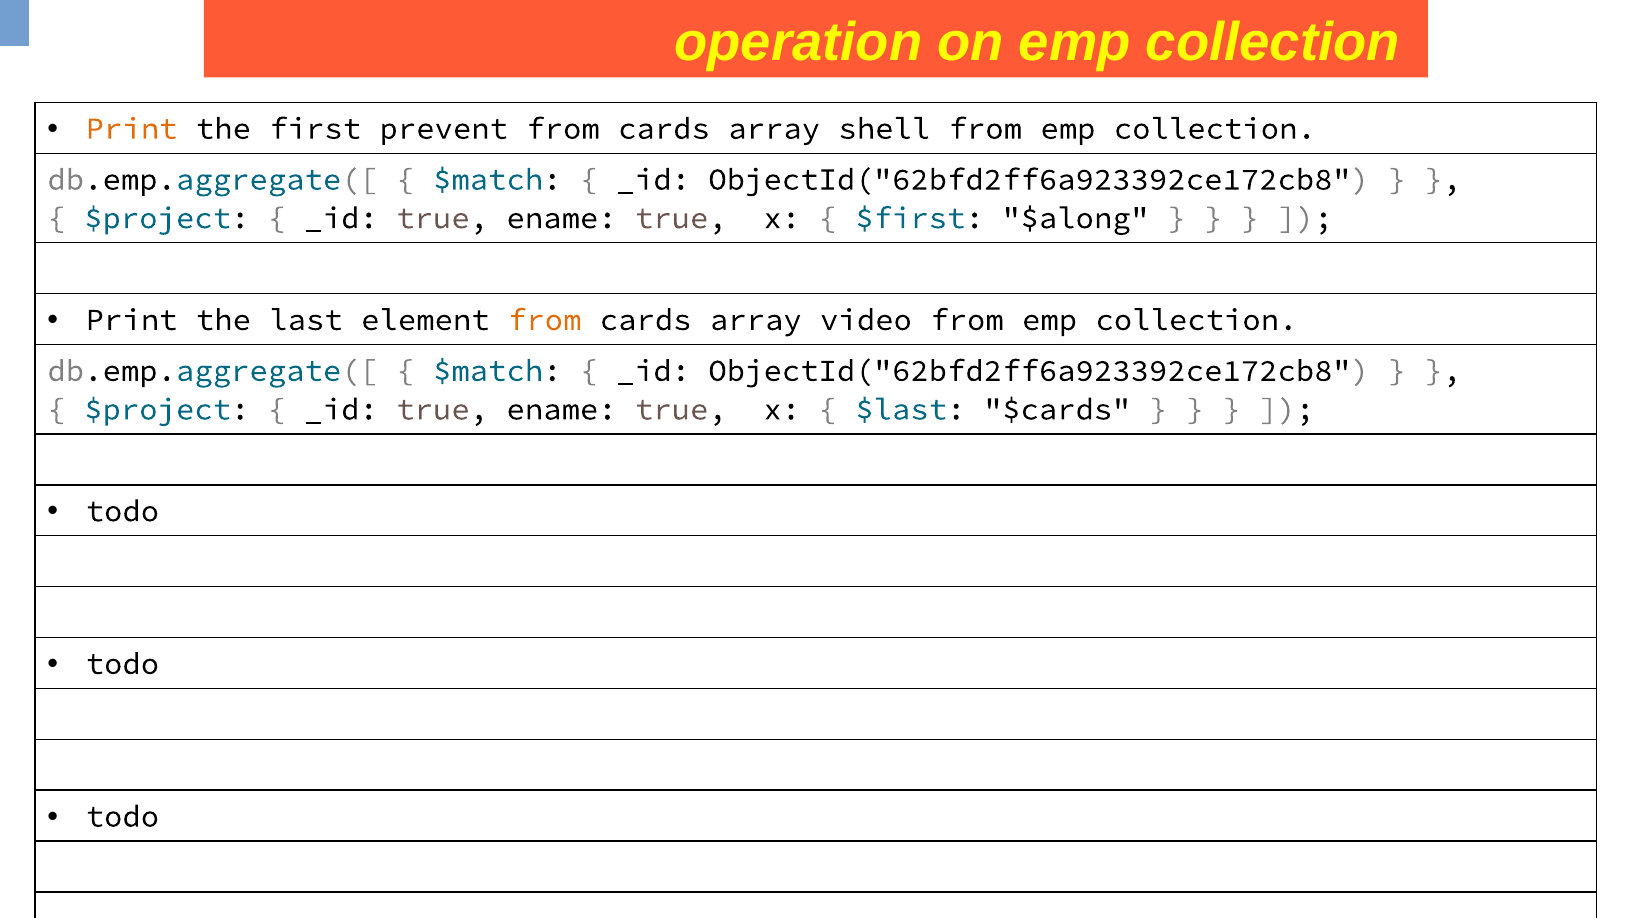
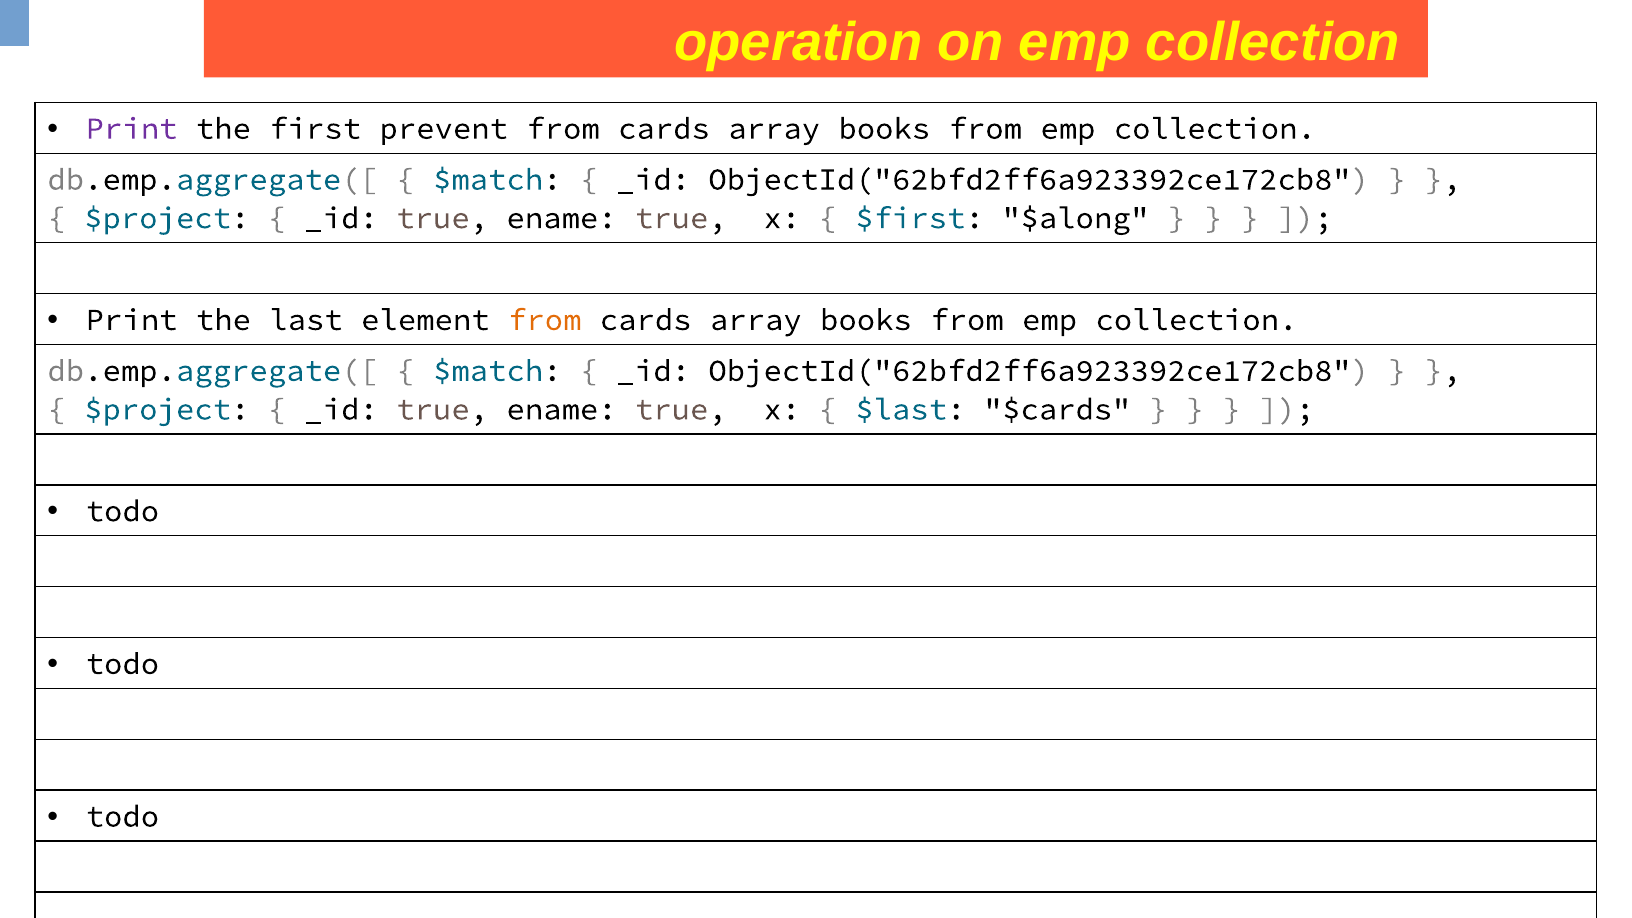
Print colour: orange -> purple (132, 129)
shell: shell -> books (884, 129)
video: video -> books (866, 320)
